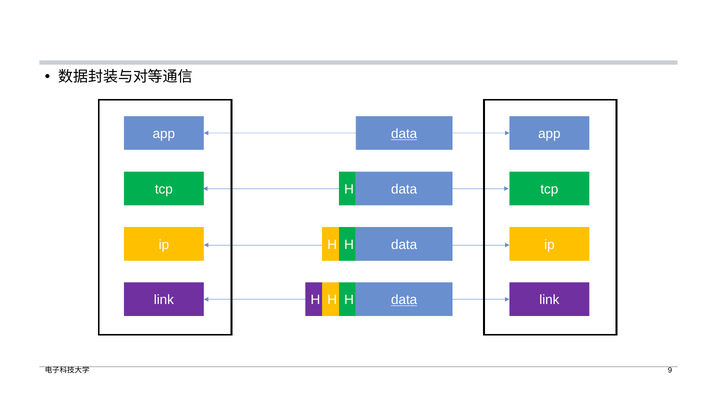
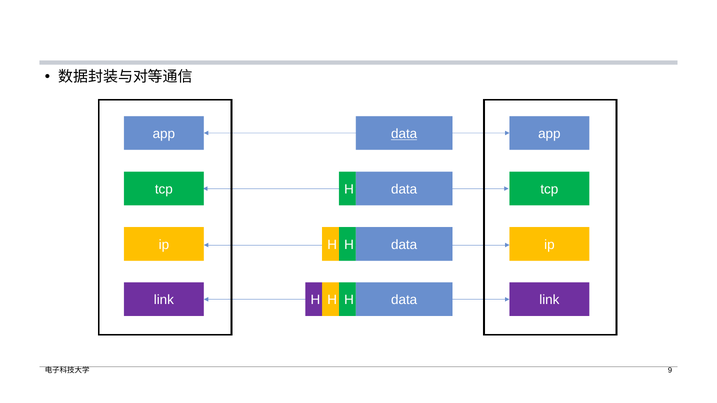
data underline: present -> none (404, 300)
